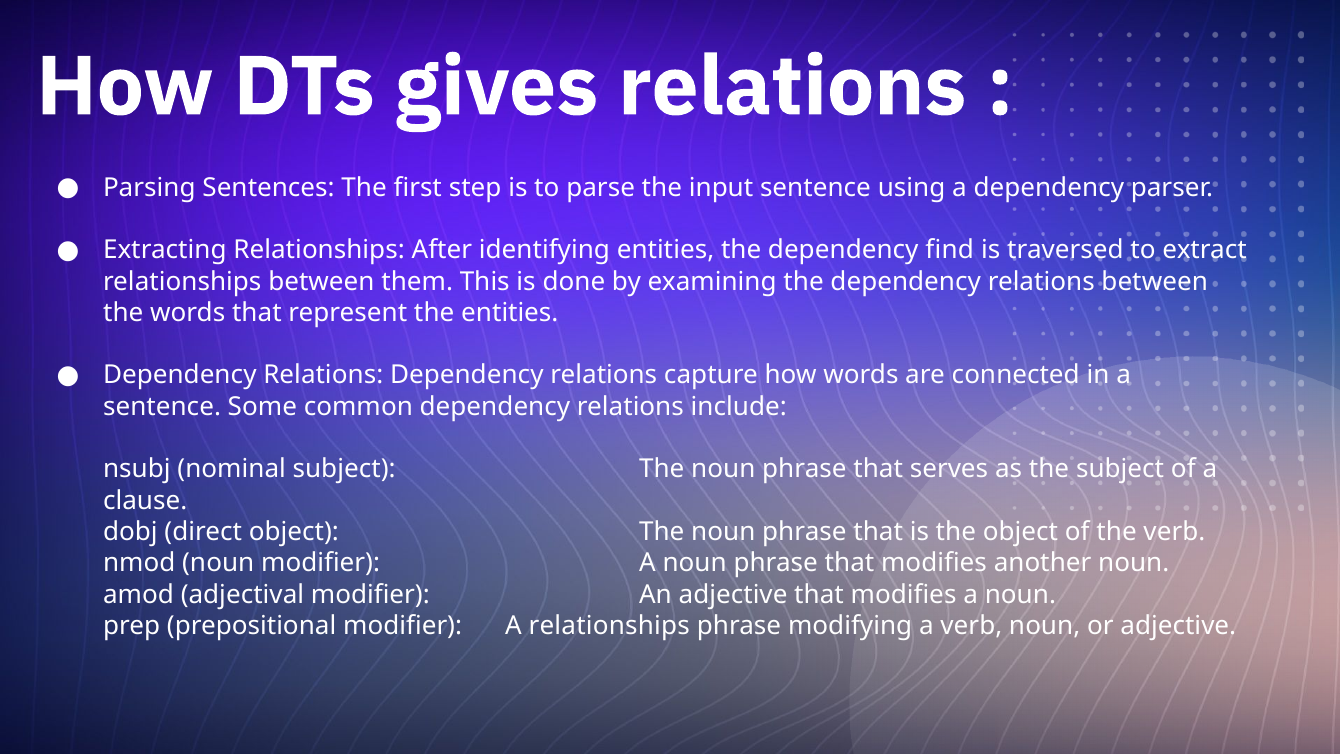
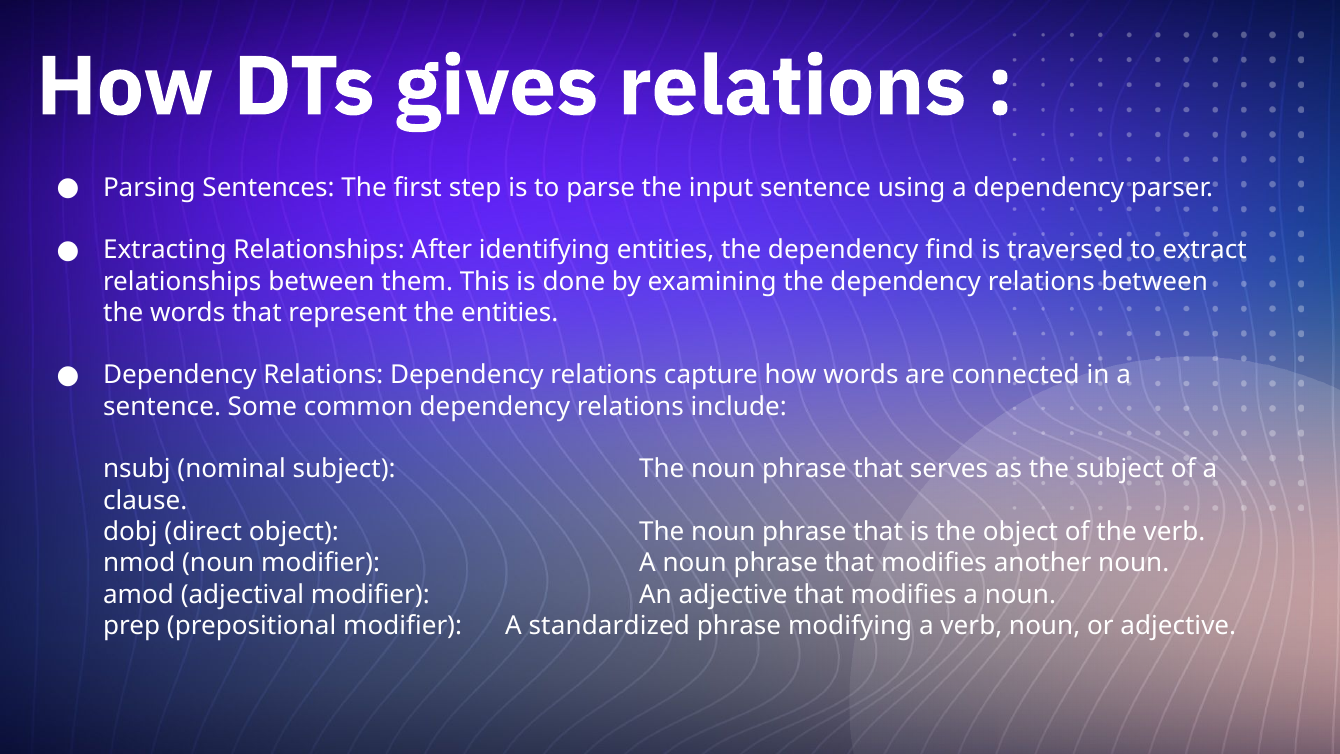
A relationships: relationships -> standardized (609, 626)
